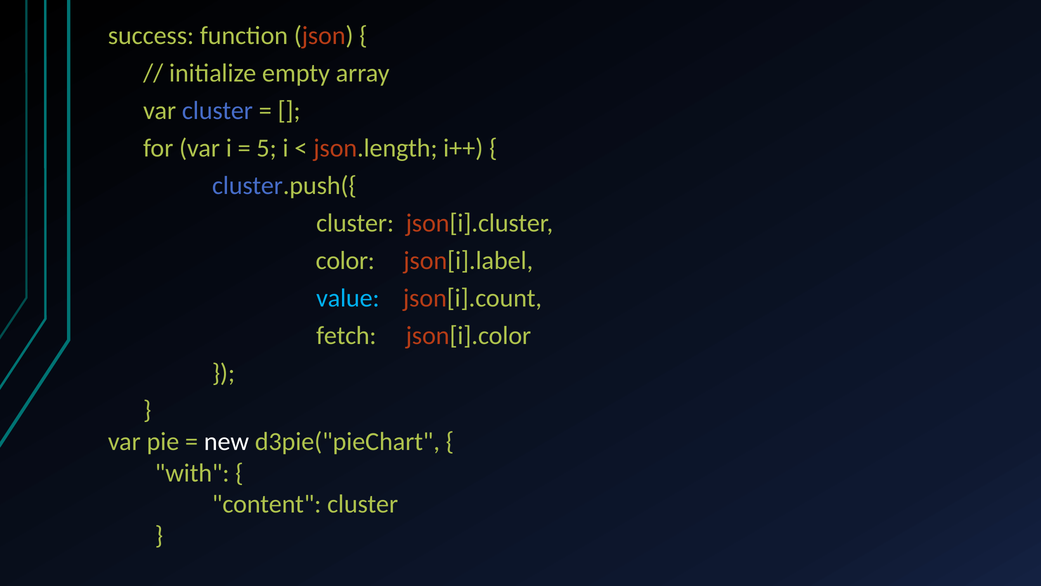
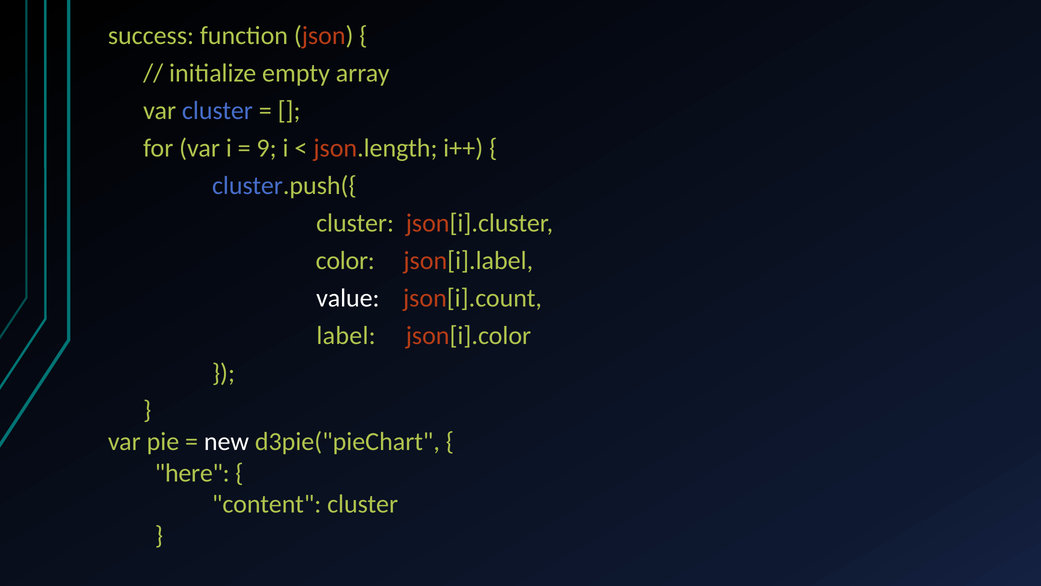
5: 5 -> 9 (267, 148)
value colour: light blue -> white (348, 298)
fetch: fetch -> label (346, 335)
with: with -> here (192, 473)
